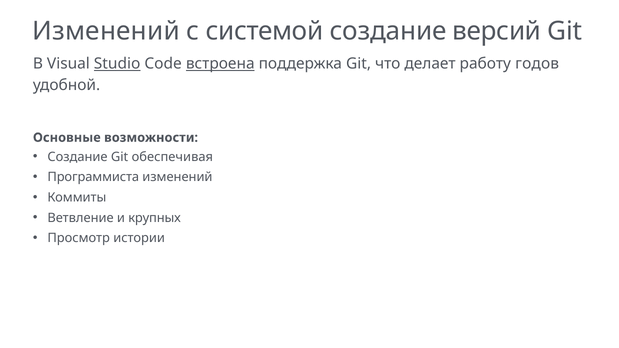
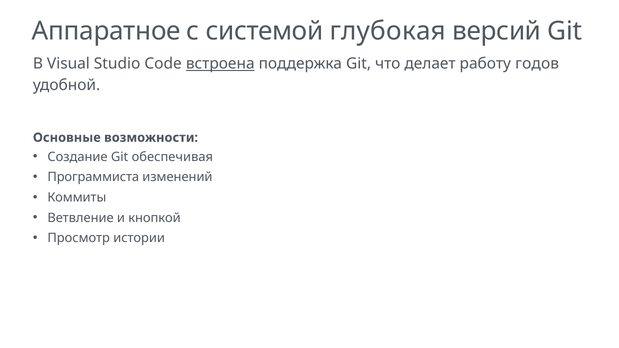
Изменений: Изменений -> Аппаратное (106, 31)
системой создание: создание -> глубокая (388, 31)
Studio underline: present -> none (117, 64)
крупных: крупных -> кнопкой (155, 218)
